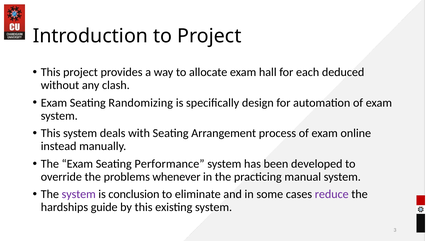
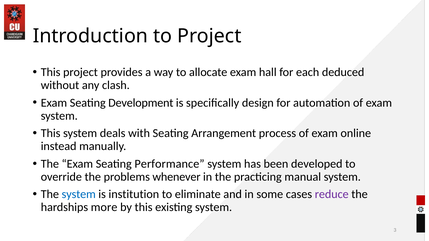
Randomizing: Randomizing -> Development (141, 103)
system colour: purple -> blue (79, 195)
conclusion: conclusion -> institution (134, 195)
guide: guide -> more (104, 208)
